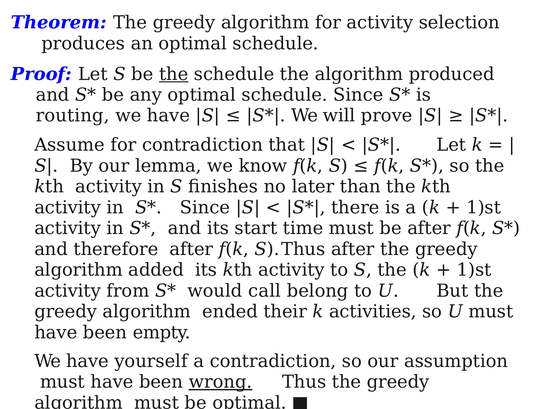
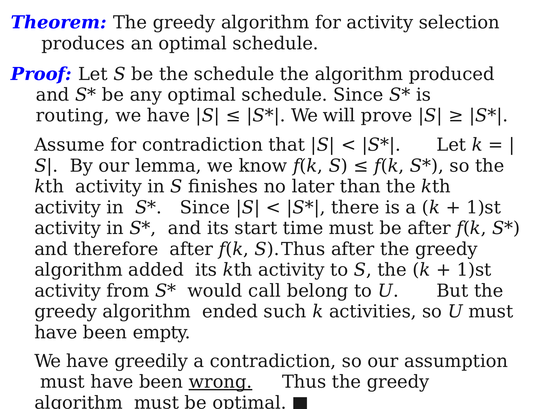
the underline: present -> none (174, 74)
their: their -> such (285, 312)
yourself: yourself -> greedily (151, 362)
